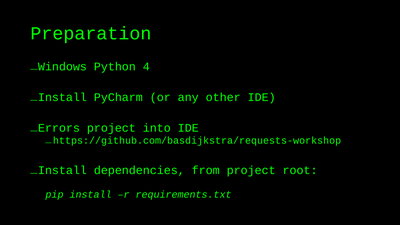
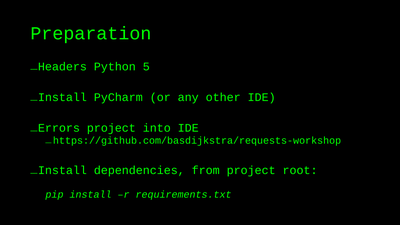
Windows: Windows -> Headers (62, 66)
4: 4 -> 5 (146, 66)
